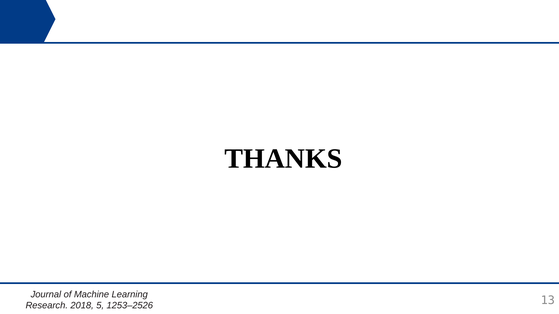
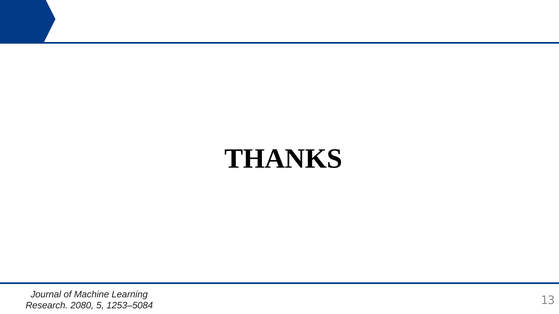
2018: 2018 -> 2080 (82, 306)
1253–2526: 1253–2526 -> 1253–5084 (130, 306)
